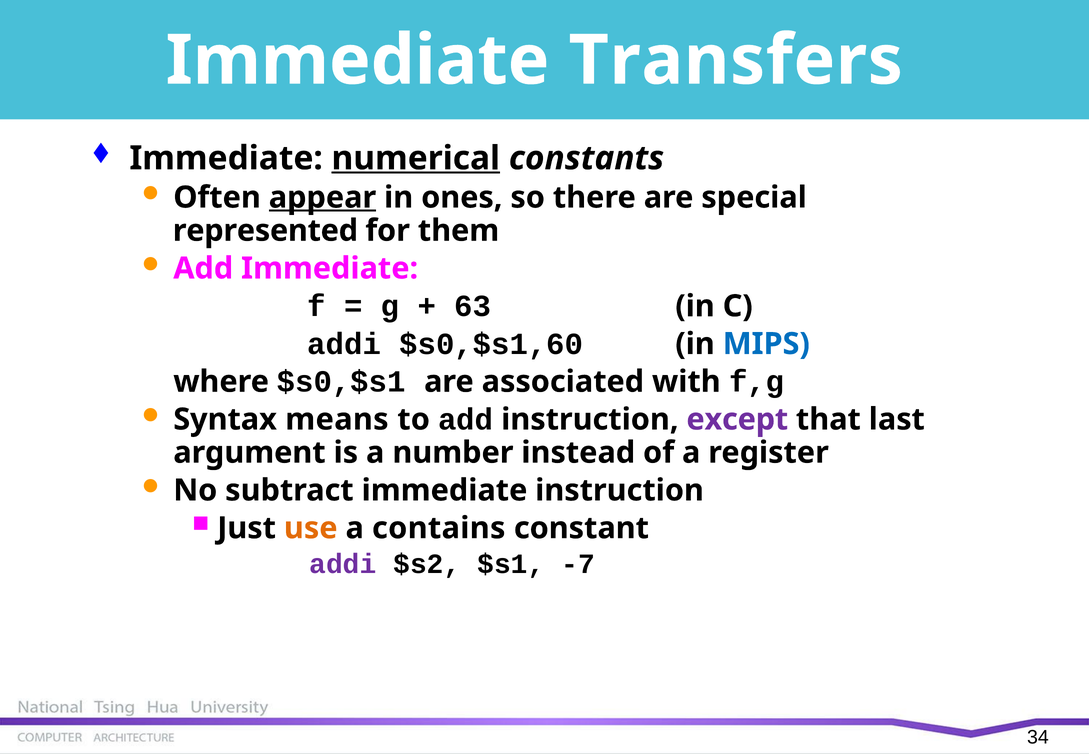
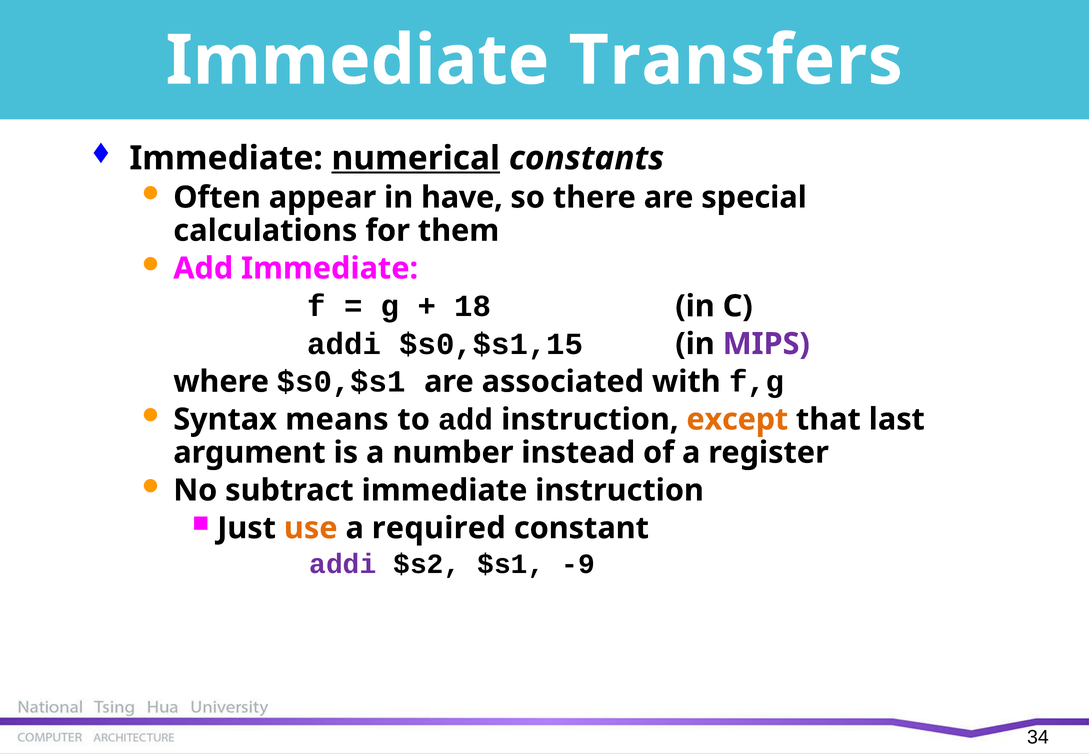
appear underline: present -> none (322, 197)
ones: ones -> have (462, 197)
represented: represented -> calculations (265, 231)
63: 63 -> 18 (473, 306)
$s0,$s1,60: $s0,$s1,60 -> $s0,$s1,15 (491, 344)
MIPS colour: blue -> purple (766, 344)
except colour: purple -> orange (737, 419)
contains: contains -> required (439, 528)
-7: -7 -> -9 (578, 564)
